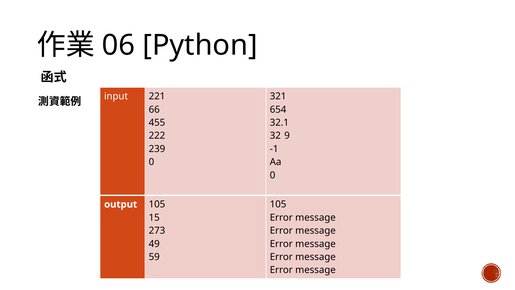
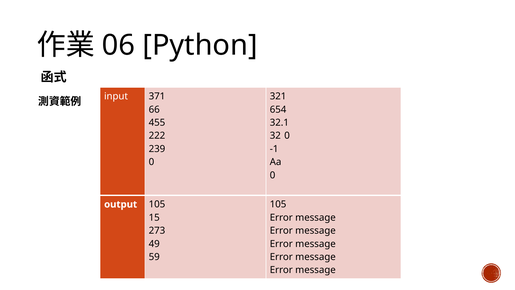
221: 221 -> 371 (157, 96)
9: 9 -> 0 (287, 136)
